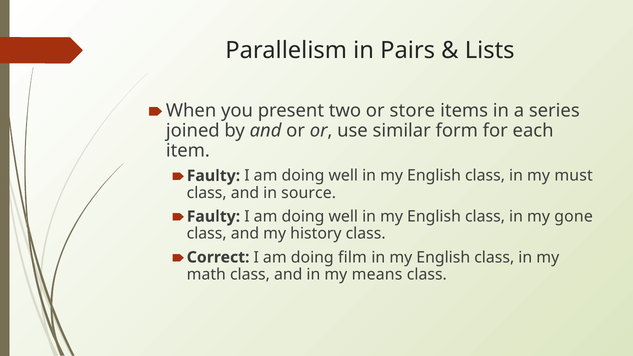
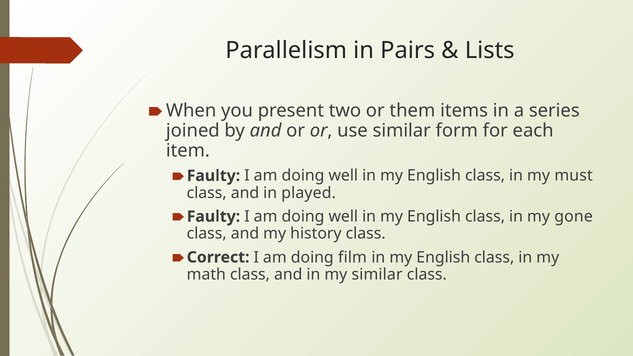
store: store -> them (412, 111)
source: source -> played (309, 193)
my means: means -> similar (377, 274)
